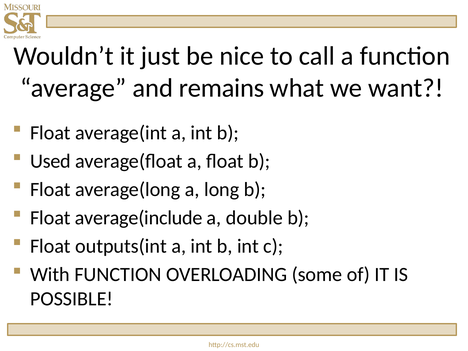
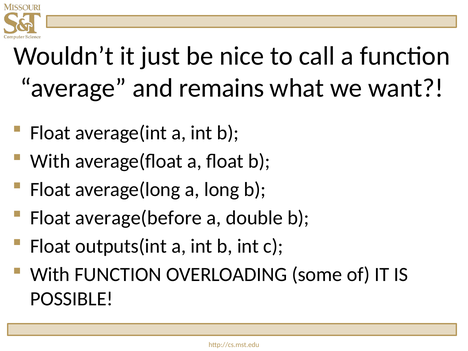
Used: Used -> With (50, 161)
average(include: average(include -> average(before (139, 218)
